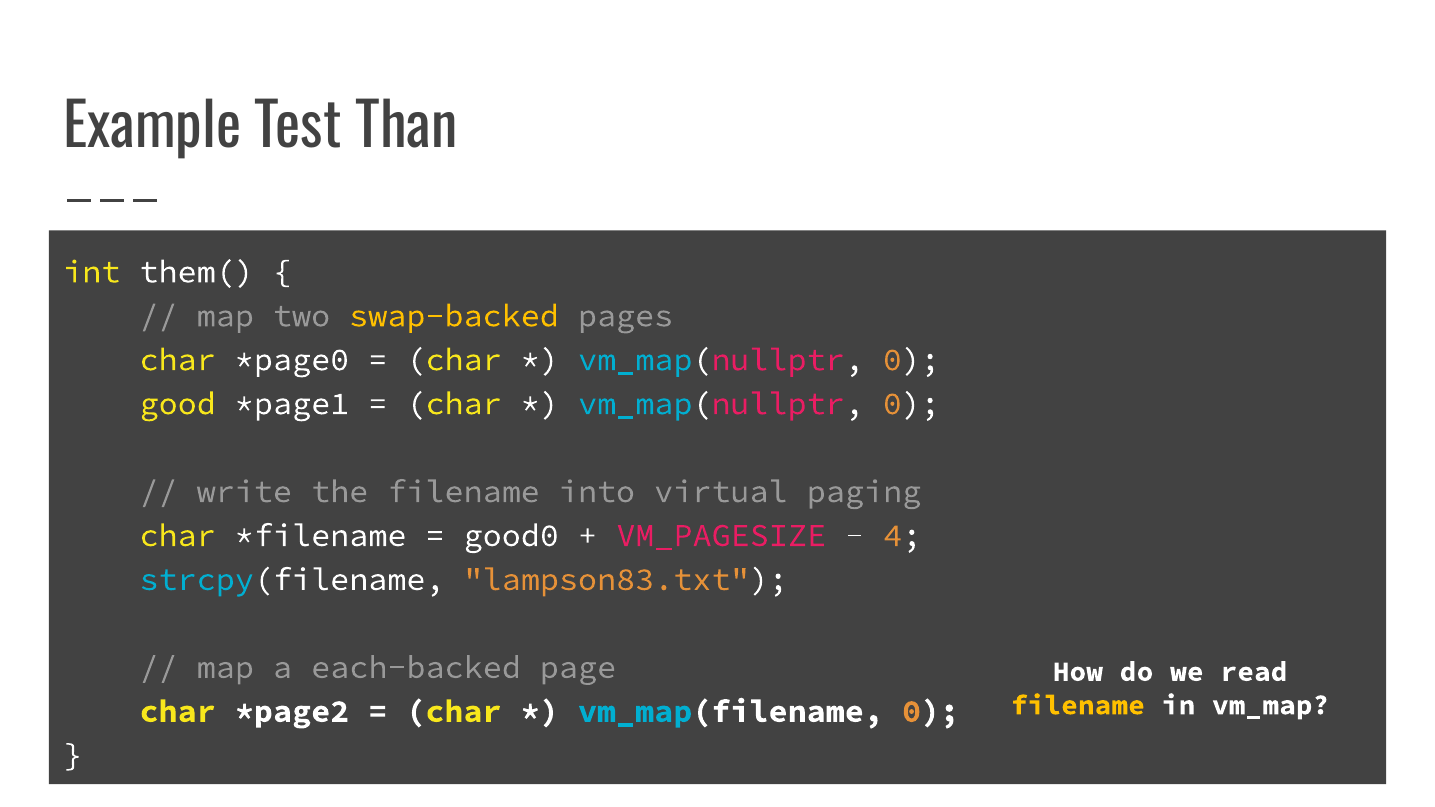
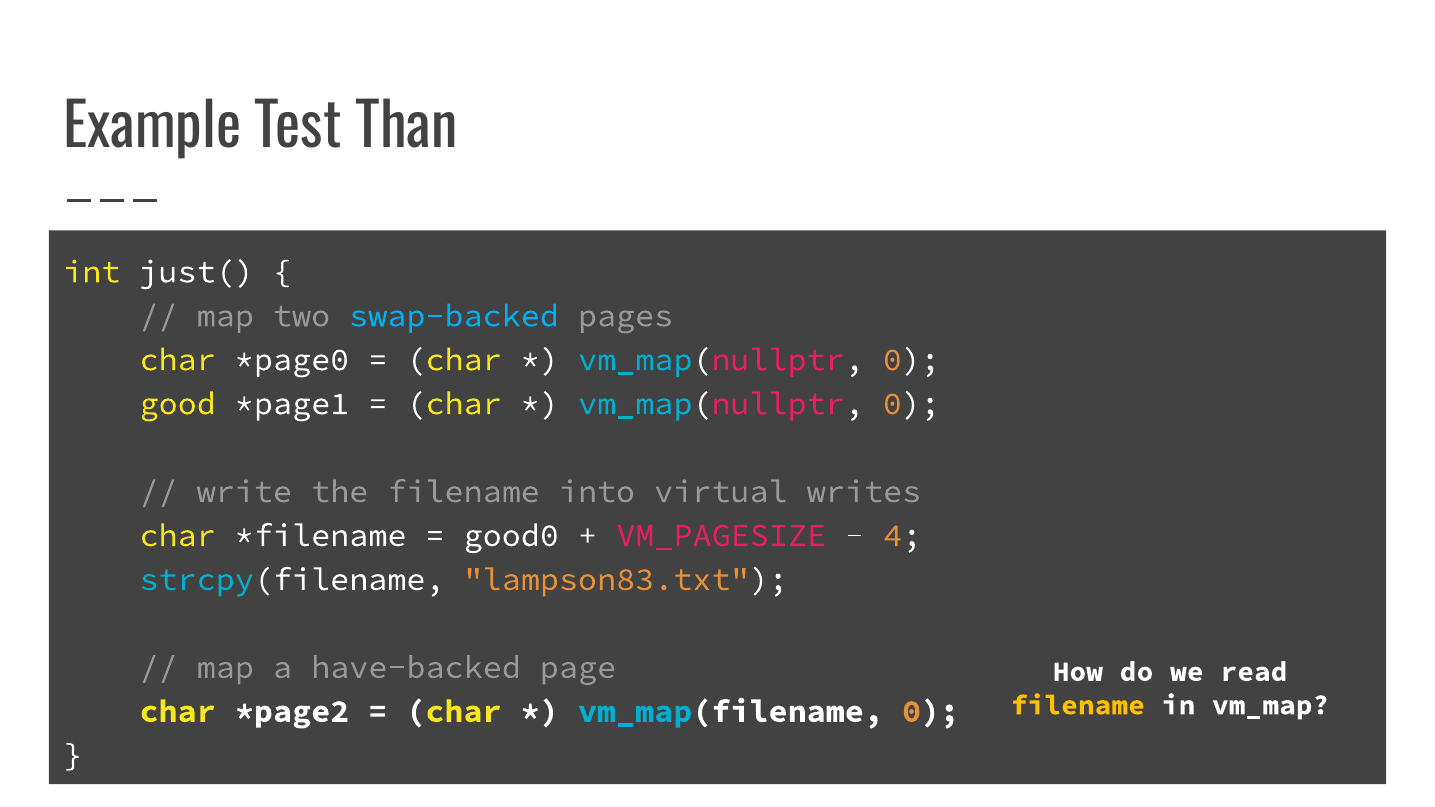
them(: them( -> just( (197, 272)
swap-backed colour: yellow -> light blue (454, 316)
paging: paging -> writes (864, 492)
each-backed: each-backed -> have-backed (416, 667)
